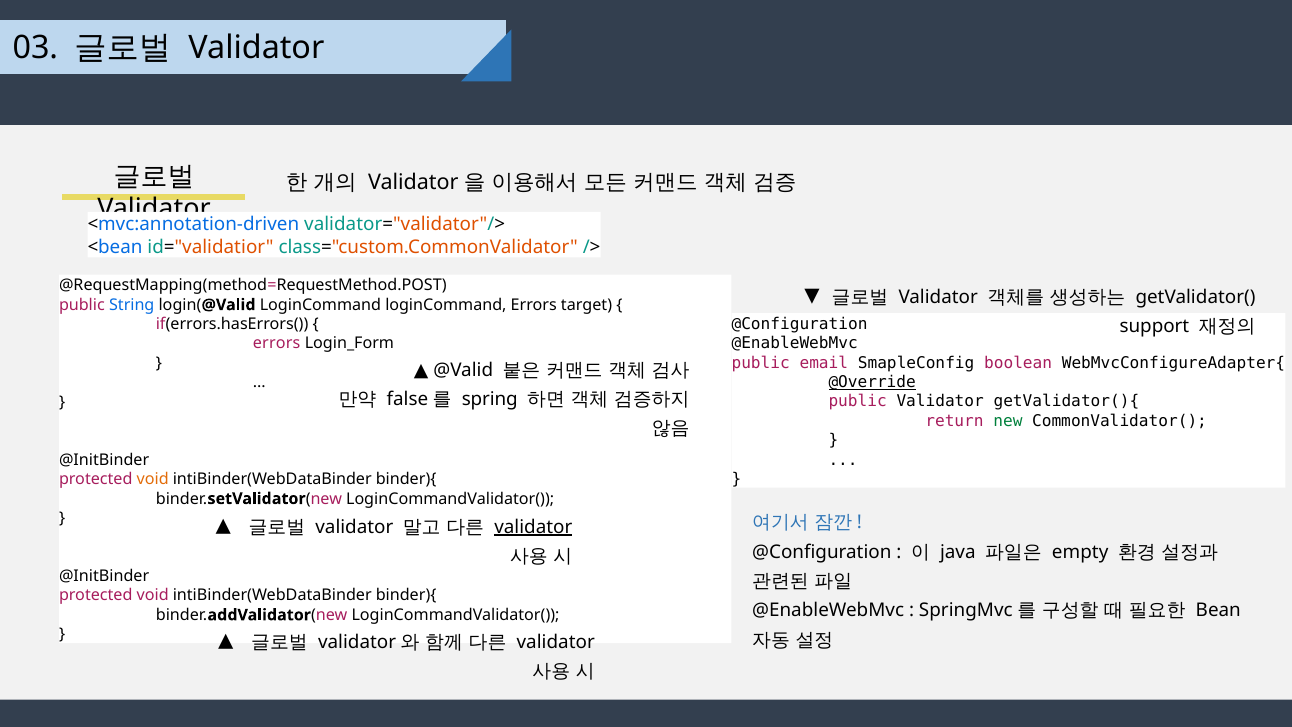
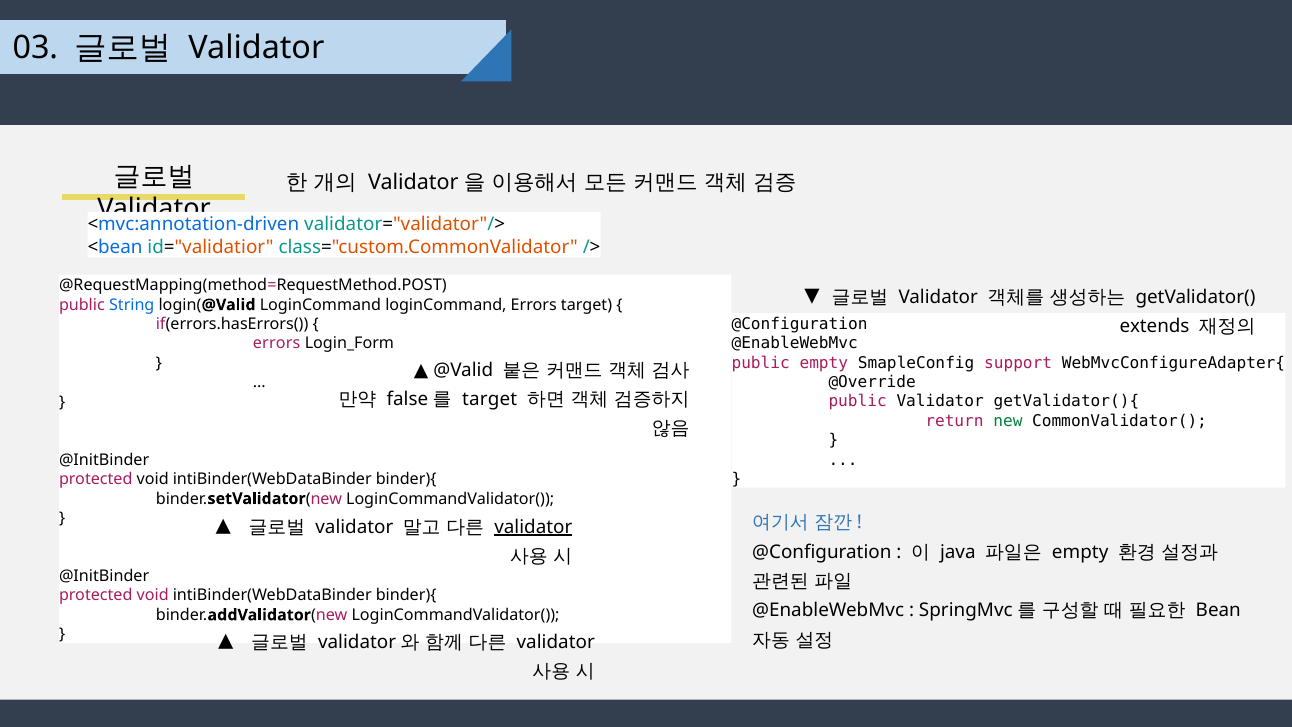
support: support -> extends (1154, 326)
public email: email -> empty (824, 363)
boolean: boolean -> support (1018, 363)
@Override underline: present -> none (872, 382)
spring: spring -> target (490, 399)
void colour: orange -> black (153, 479)
